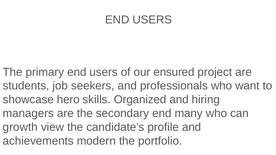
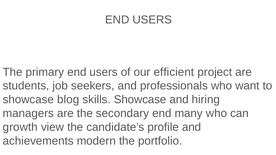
ensured: ensured -> efficient (174, 72)
hero: hero -> blog (68, 100)
skills Organized: Organized -> Showcase (140, 100)
